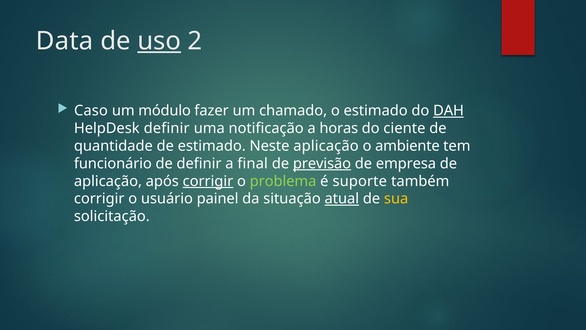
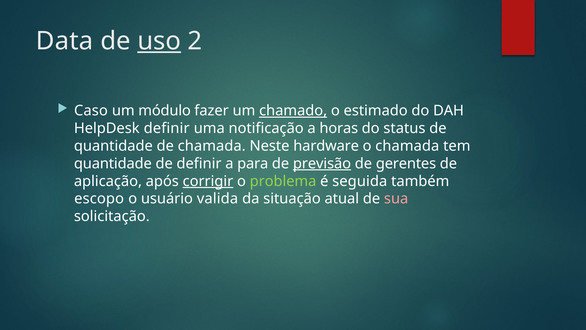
chamado underline: none -> present (293, 111)
DAH underline: present -> none (449, 111)
ciente: ciente -> status (404, 128)
de estimado: estimado -> chamada (212, 146)
Neste aplicação: aplicação -> hardware (326, 146)
o ambiente: ambiente -> chamada (407, 146)
funcionário: funcionário -> quantidade (113, 163)
final: final -> para (253, 163)
empresa: empresa -> gerentes (406, 163)
suporte: suporte -> seguida (360, 181)
corrigir: corrigir -> escopo (99, 199)
painel: painel -> valida (217, 199)
atual underline: present -> none (342, 199)
sua colour: yellow -> pink (396, 199)
